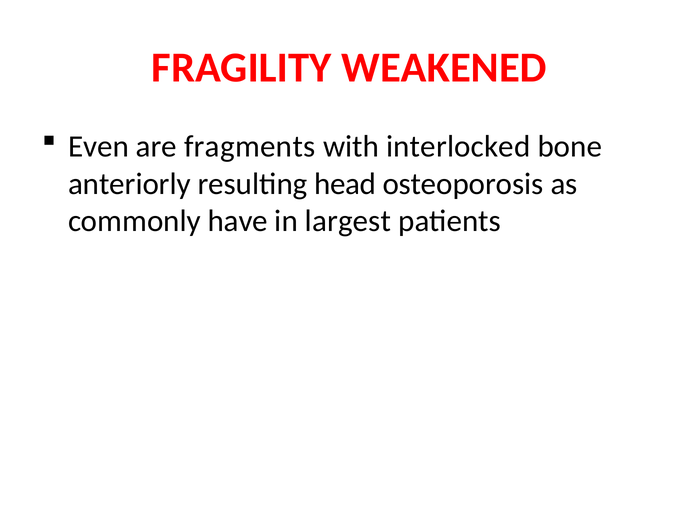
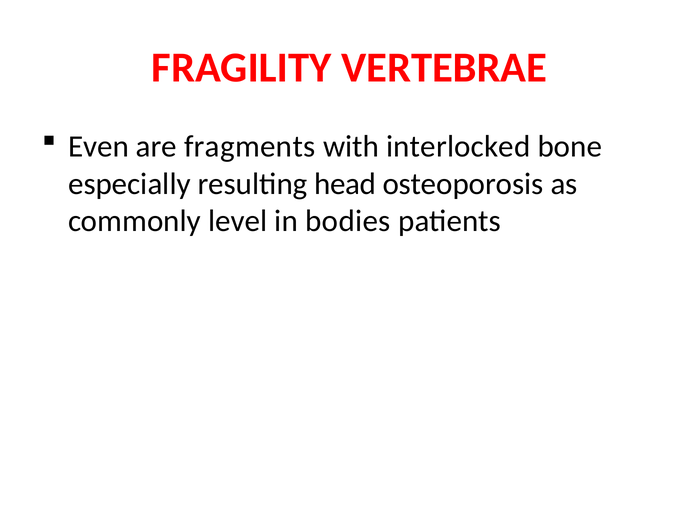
WEAKENED: WEAKENED -> VERTEBRAE (444, 68)
anteriorly: anteriorly -> especially (129, 184)
have: have -> level (238, 221)
largest: largest -> bodies (348, 221)
